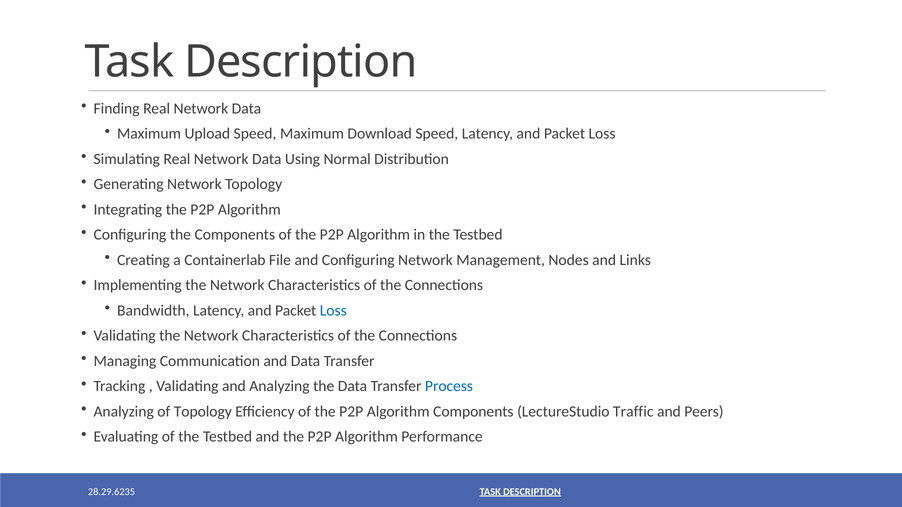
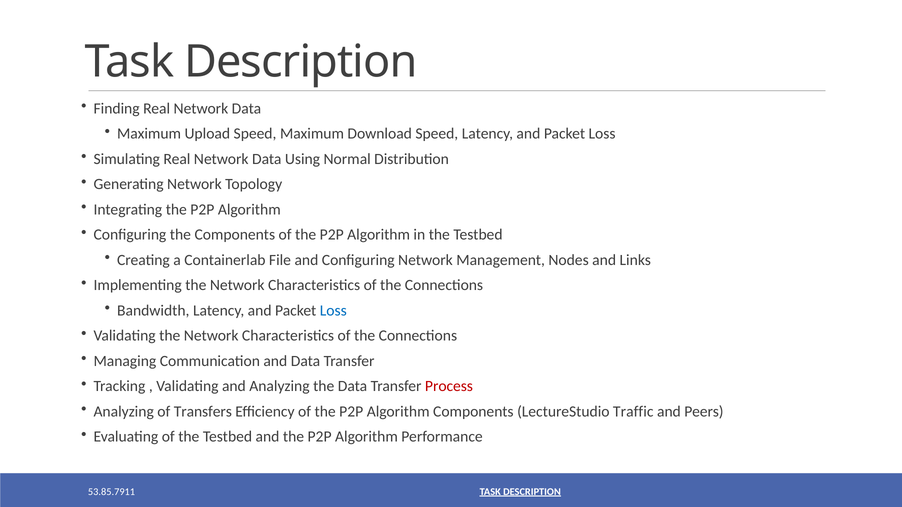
Process colour: blue -> red (449, 386)
of Topology: Topology -> Transfers (203, 412)
28.29.6235: 28.29.6235 -> 53.85.7911 (112, 492)
